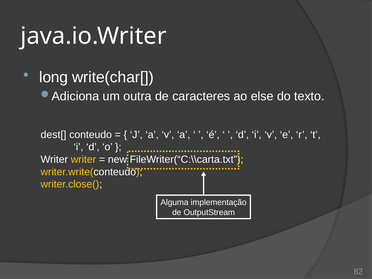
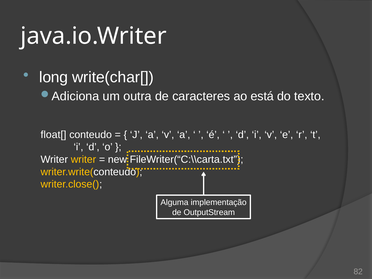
else: else -> está (262, 96)
dest[: dest[ -> float[ (53, 135)
